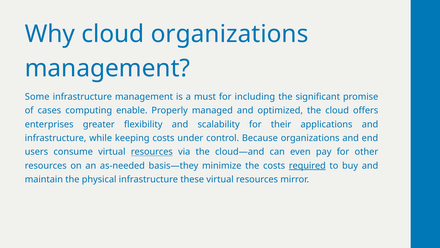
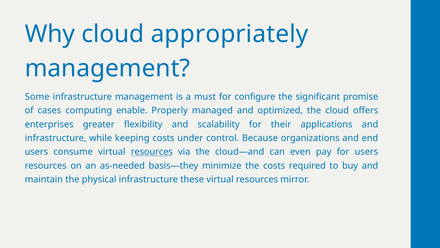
cloud organizations: organizations -> appropriately (230, 34)
including: including -> configure (255, 97)
for other: other -> users (366, 152)
required underline: present -> none (307, 165)
